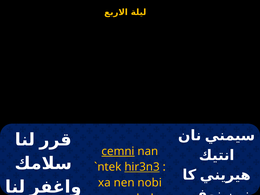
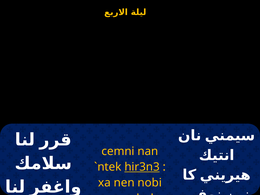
cemni underline: present -> none (118, 151)
